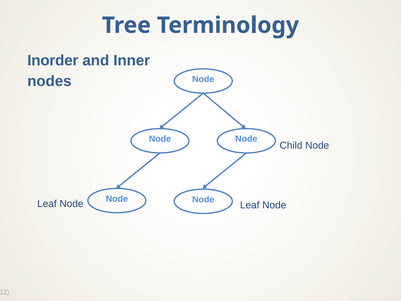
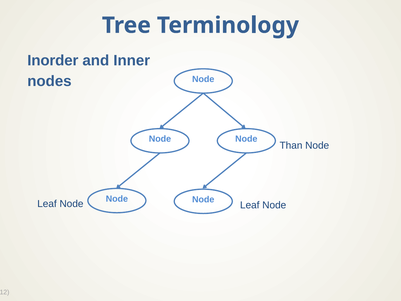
Child: Child -> Than (291, 145)
